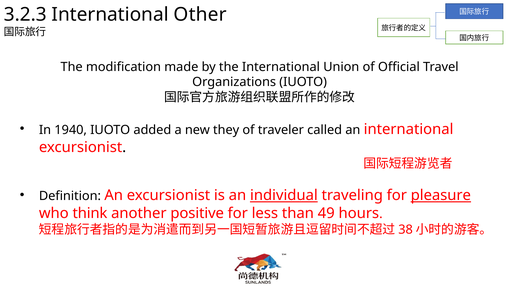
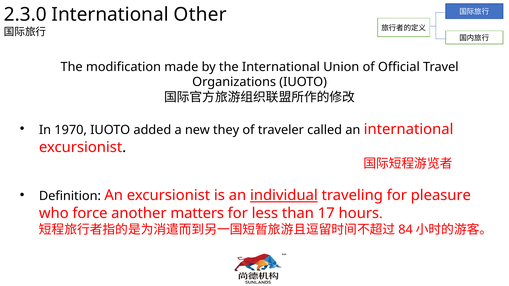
3.2.3: 3.2.3 -> 2.3.0 (25, 15)
1940: 1940 -> 1970 (71, 130)
pleasure underline: present -> none (441, 196)
think: think -> force (90, 213)
positive: positive -> matters (197, 213)
49: 49 -> 17 (326, 213)
38: 38 -> 84 (406, 230)
